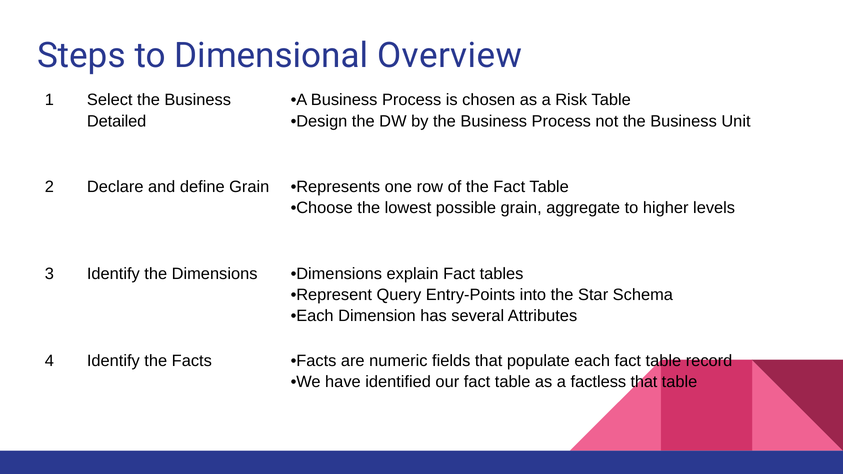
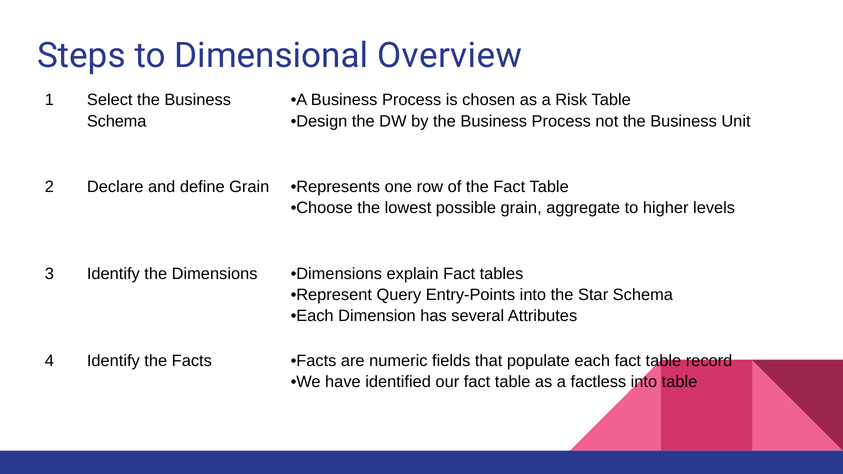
Detailed: Detailed -> Schema (117, 121)
factless that: that -> into (644, 382)
